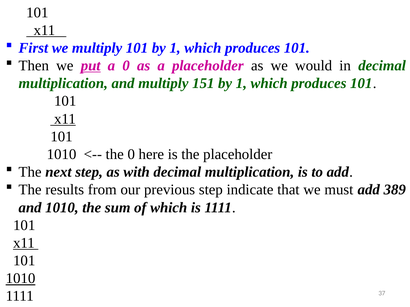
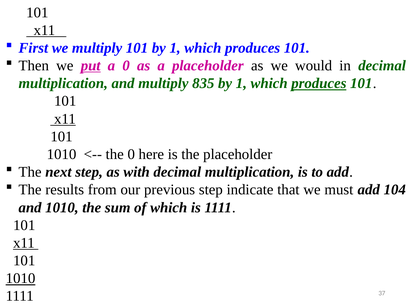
151: 151 -> 835 (203, 84)
produces underline: none -> present (319, 84)
389: 389 -> 104 (395, 190)
